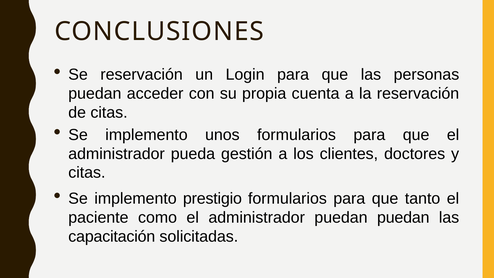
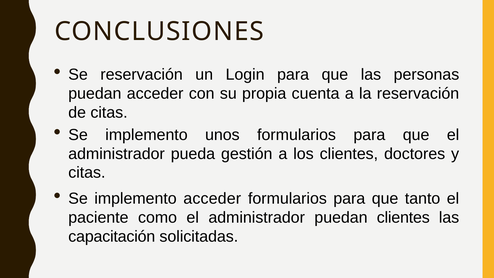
implemento prestigio: prestigio -> acceder (212, 199)
puedan puedan: puedan -> clientes (403, 217)
